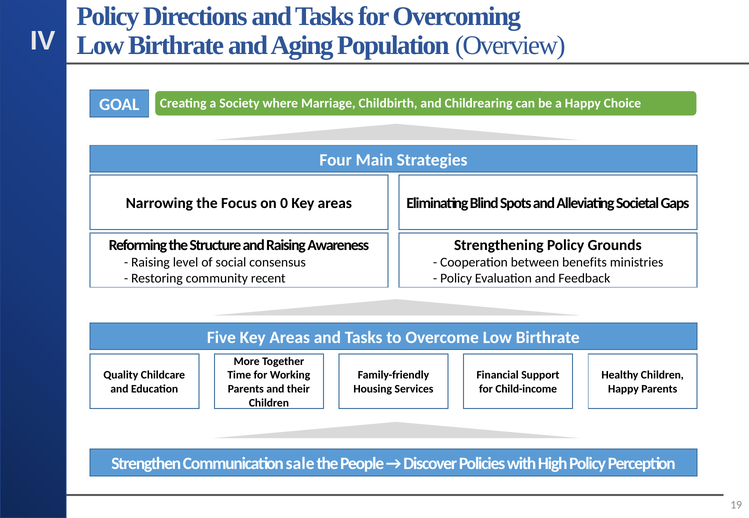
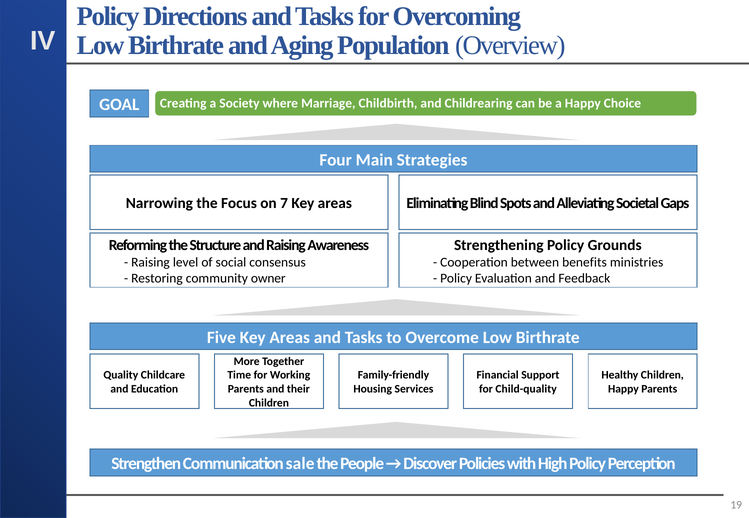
0: 0 -> 7 (284, 203)
recent: recent -> owner (268, 279)
Child-income: Child-income -> Child-quality (526, 389)
